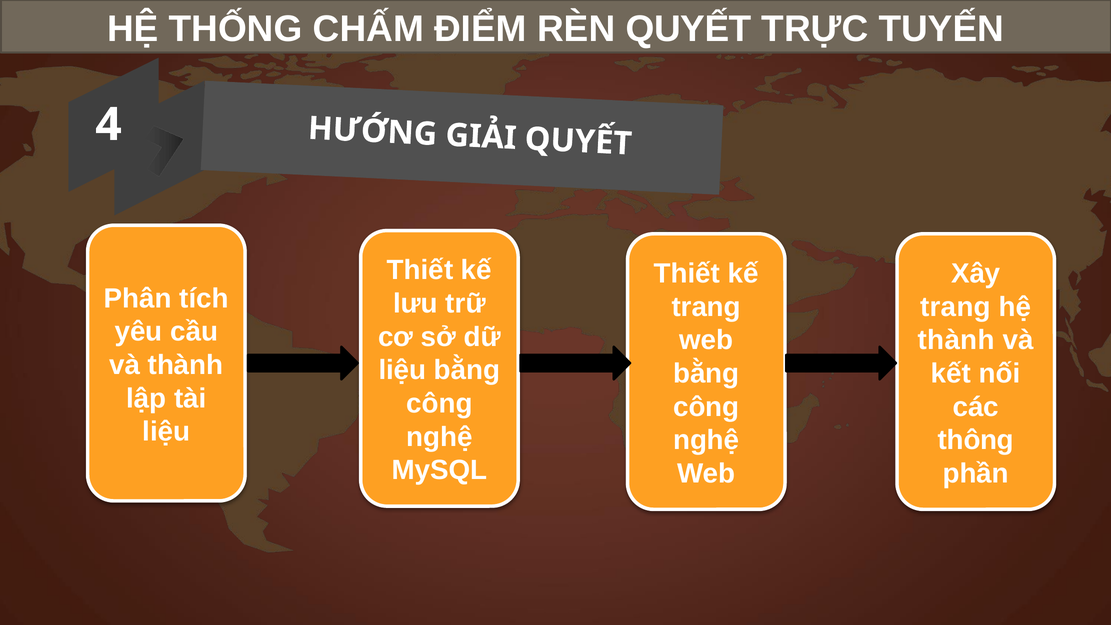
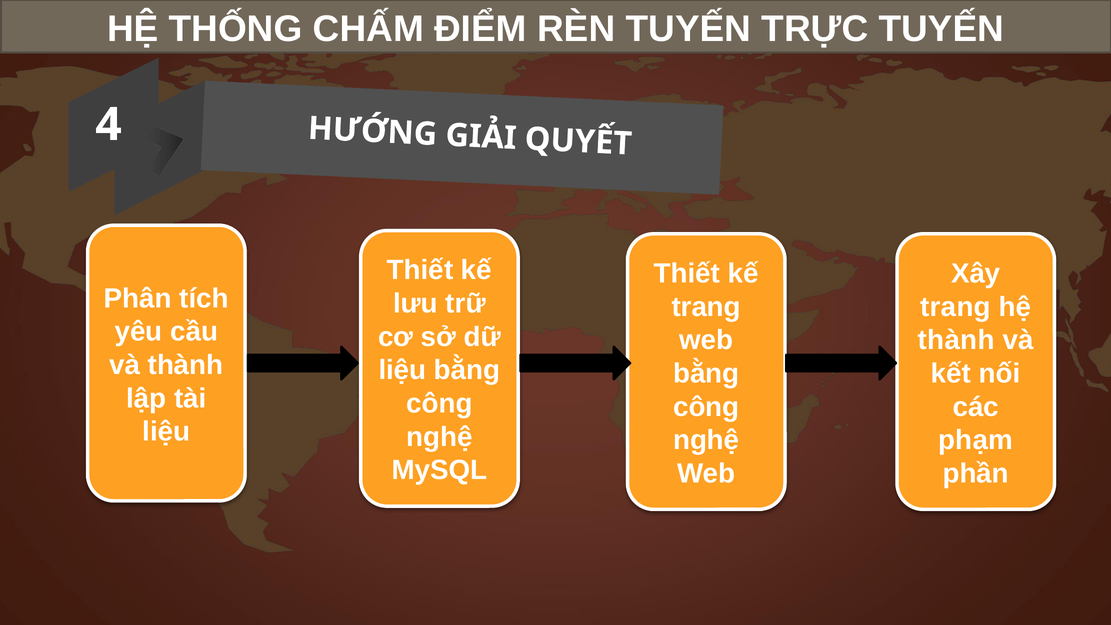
RÈN QUYẾT: QUYẾT -> TUYẾN (688, 29)
thông: thông -> phạm (976, 440)
